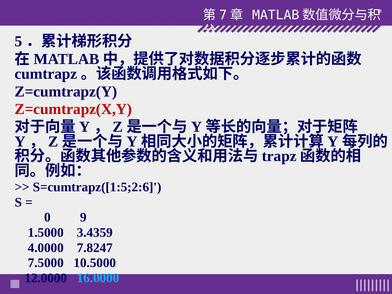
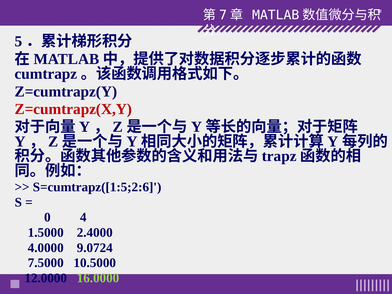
9: 9 -> 4 (83, 217)
3.4359: 3.4359 -> 2.4000 (95, 233)
7.8247: 7.8247 -> 9.0724 (95, 248)
16.0000 colour: light blue -> light green (98, 278)
